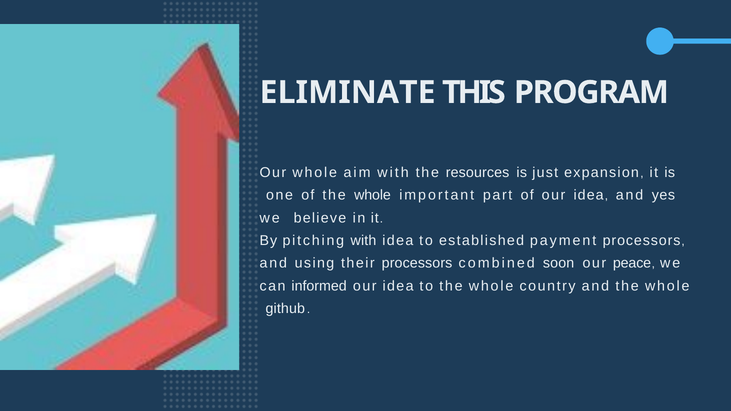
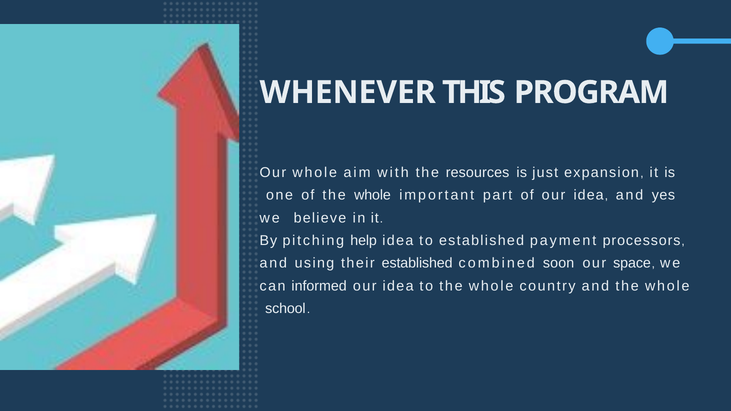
ELIMINATE: ELIMINATE -> WHENEVER (348, 92)
pitching with: with -> help (364, 241)
their processors: processors -> established (417, 263)
peace: peace -> space (632, 263)
github: github -> school (285, 309)
